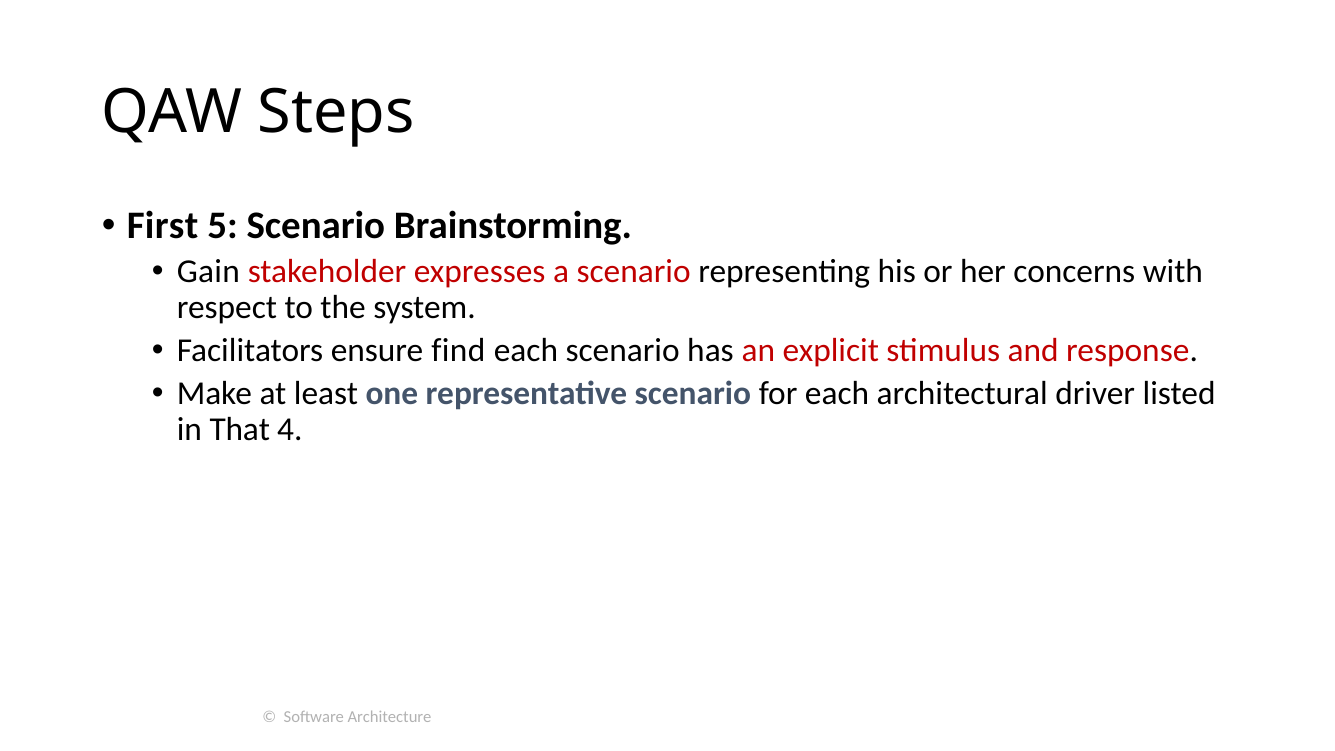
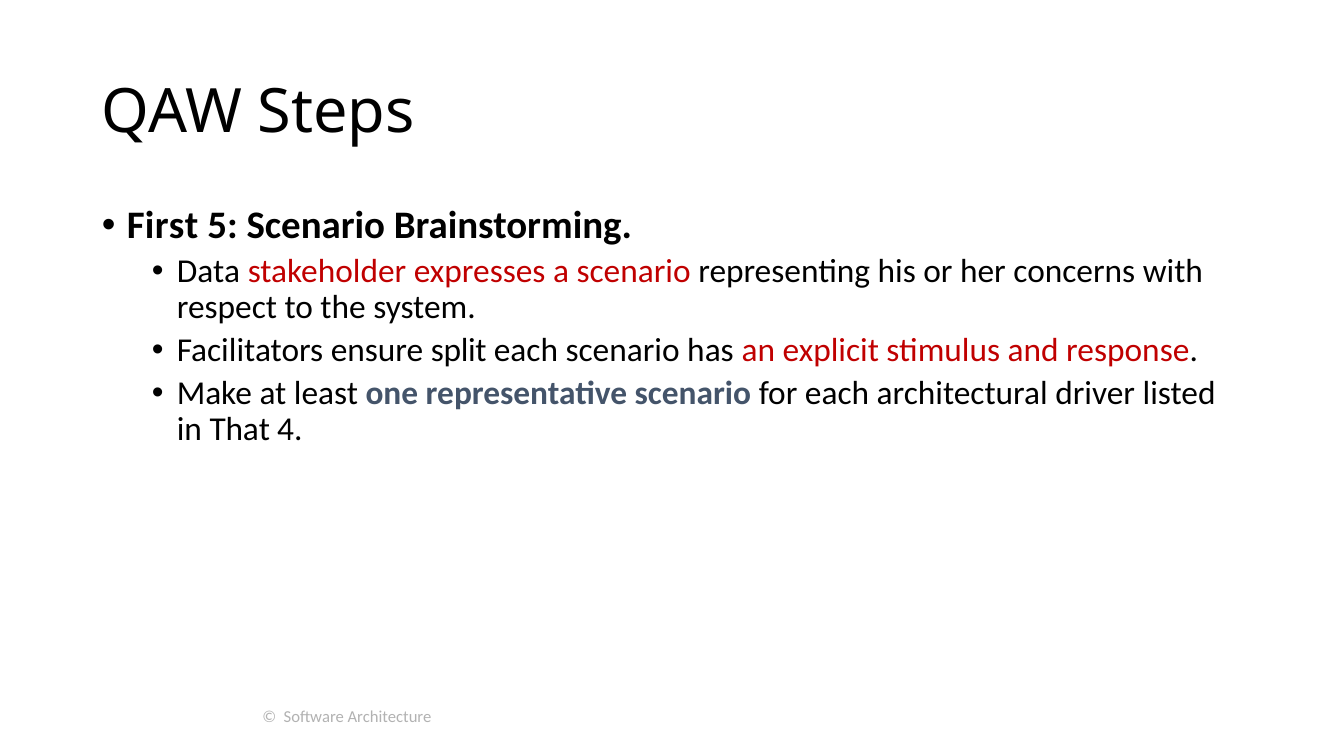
Gain: Gain -> Data (209, 272)
find: find -> split (459, 351)
